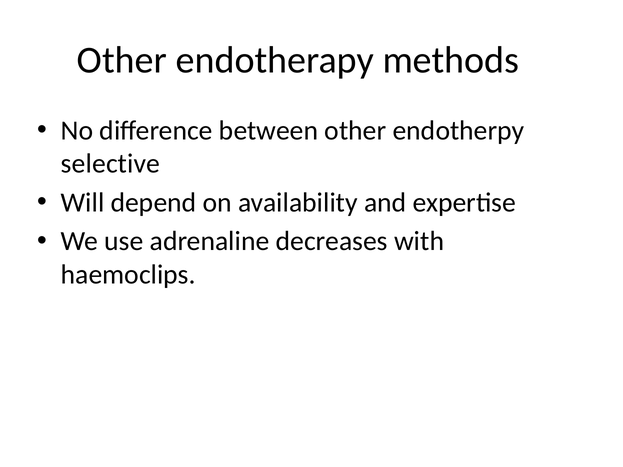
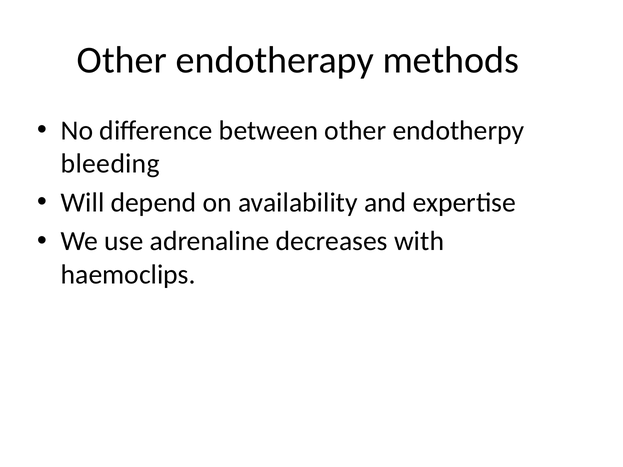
selective: selective -> bleeding (110, 164)
